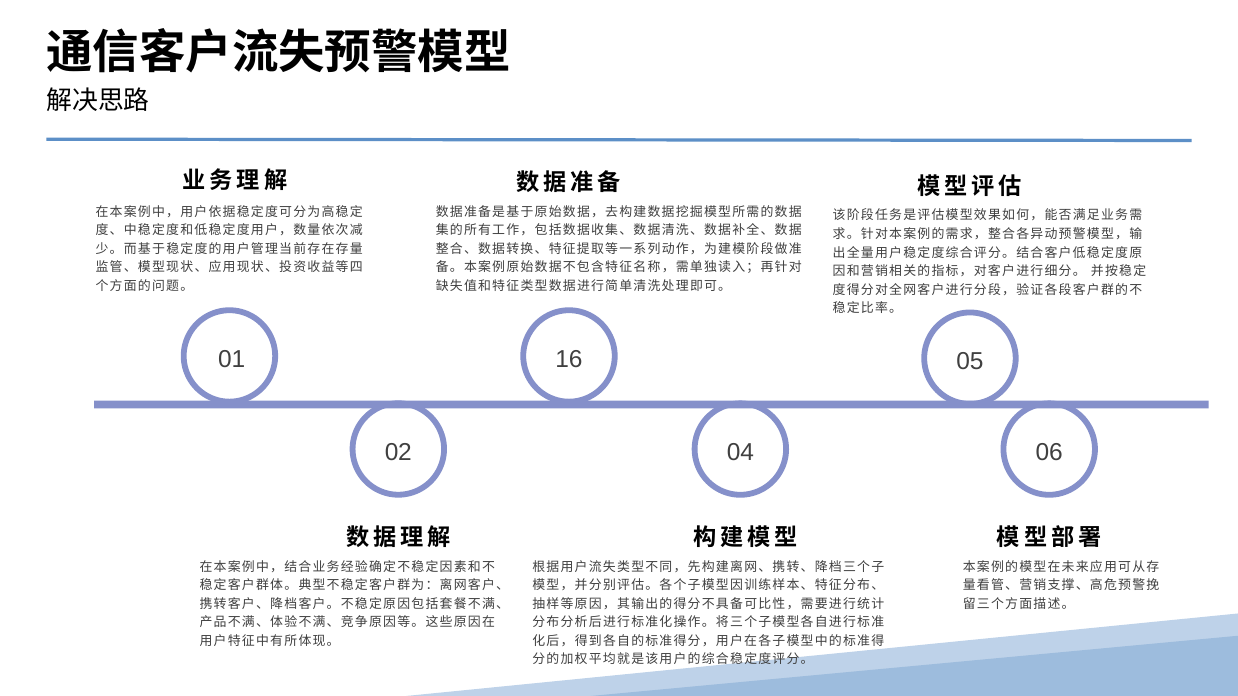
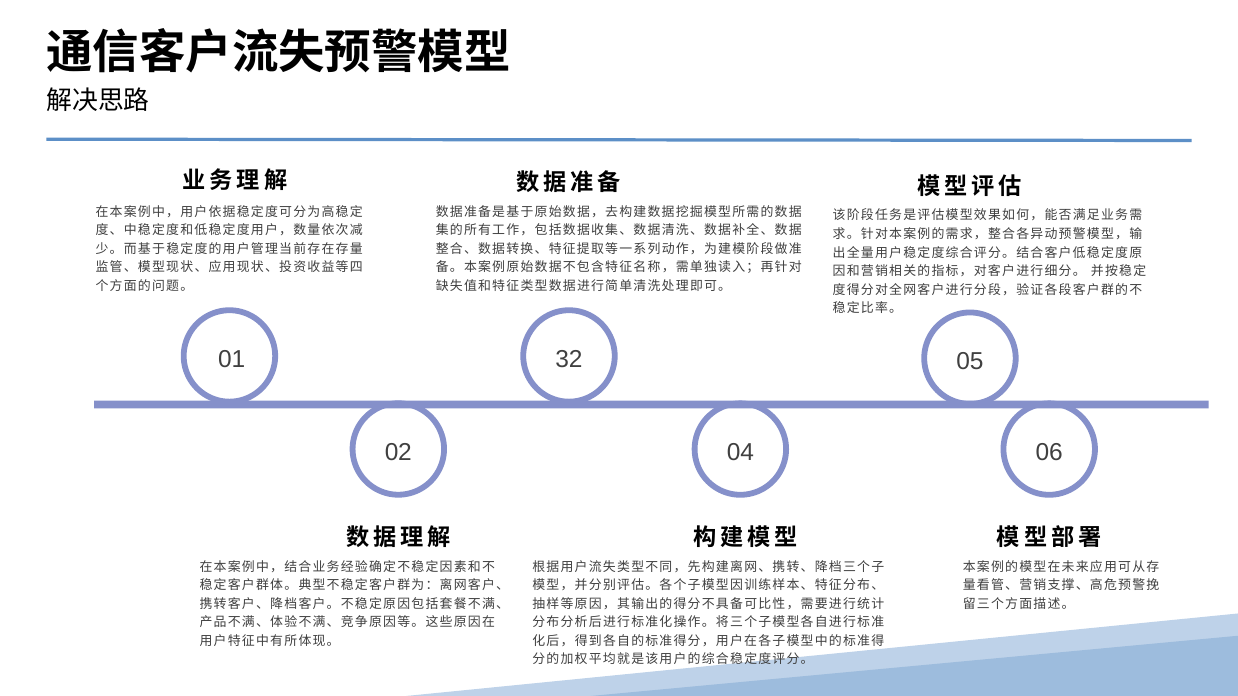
16: 16 -> 32 (569, 360)
